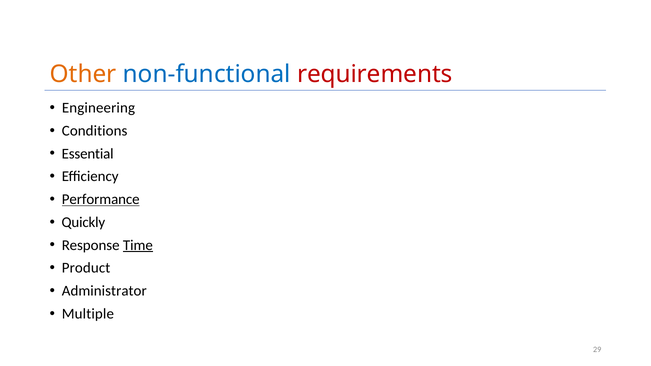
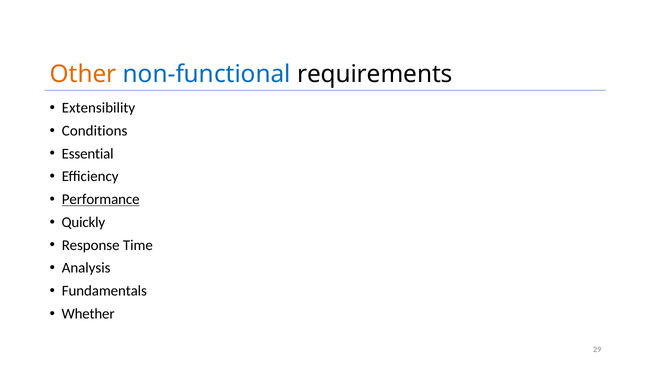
requirements colour: red -> black (375, 74)
Engineering: Engineering -> Extensibility (99, 108)
Time underline: present -> none (138, 245)
Product: Product -> Analysis (86, 268)
Administrator: Administrator -> Fundamentals (104, 291)
Multiple: Multiple -> Whether (88, 314)
